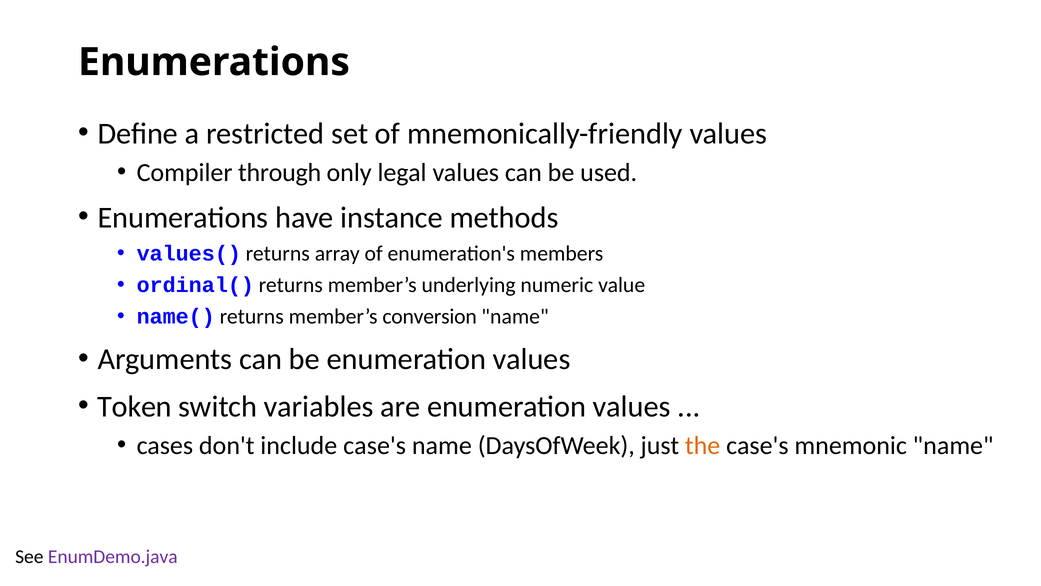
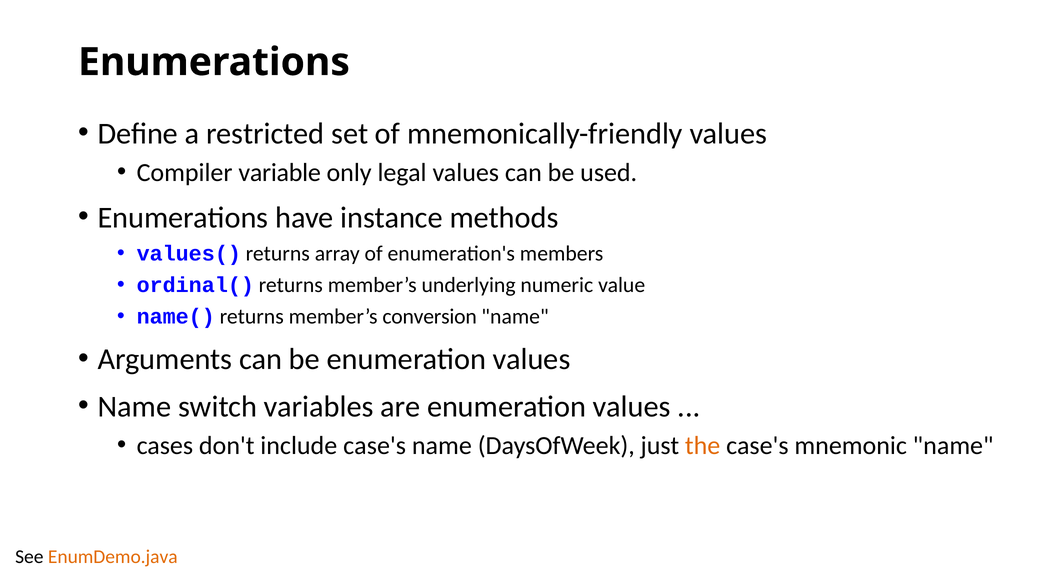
through: through -> variable (280, 172)
Token: Token -> Name (134, 406)
EnumDemo.java colour: purple -> orange (113, 556)
